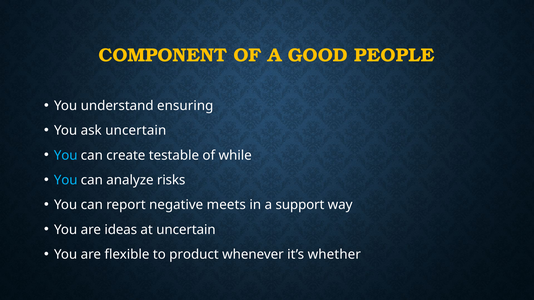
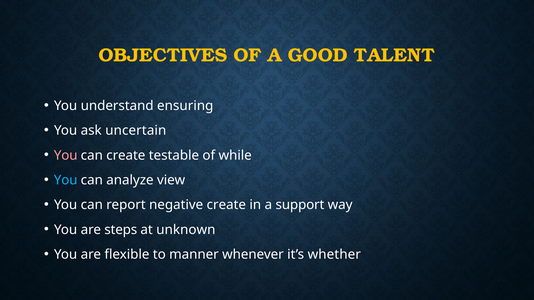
COMPONENT: COMPONENT -> OBJECTIVES (163, 55)
PEOPLE: PEOPLE -> TALENT (394, 55)
You colour: light blue -> pink (66, 156)
risks: risks -> view (171, 180)
negative meets: meets -> create (226, 205)
ideas: ideas -> steps (121, 230)
at uncertain: uncertain -> unknown (186, 230)
product: product -> manner (194, 255)
